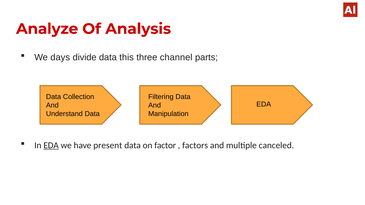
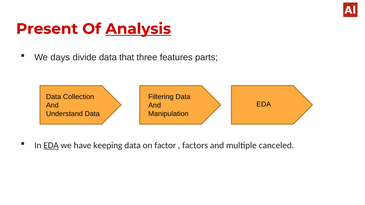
Analyze: Analyze -> Present (47, 29)
Analysis underline: none -> present (138, 29)
this: this -> that (127, 57)
channel: channel -> features (176, 57)
present: present -> keeping (108, 146)
